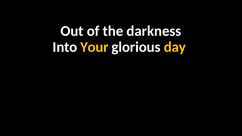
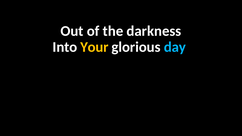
day colour: yellow -> light blue (175, 47)
